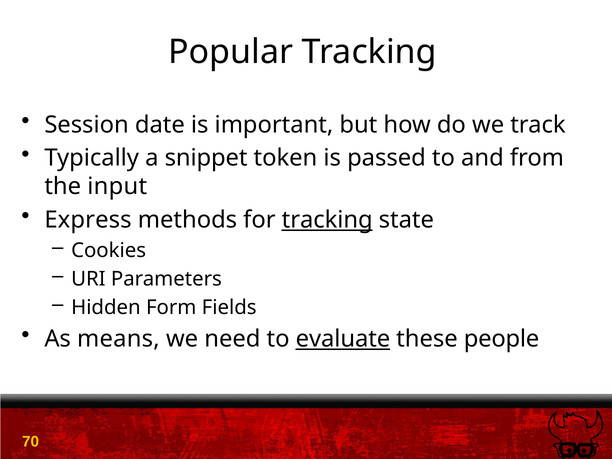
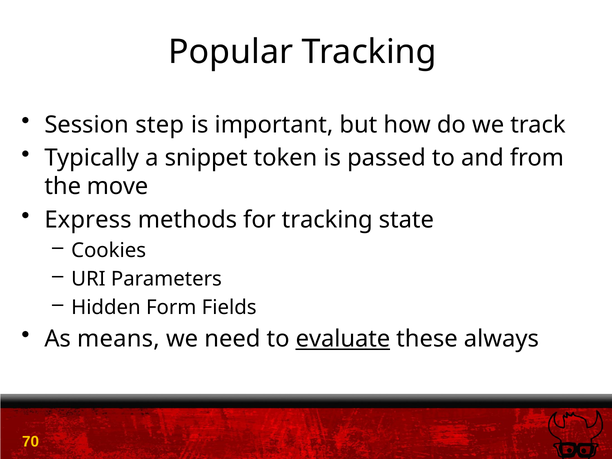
date: date -> step (160, 125)
input: input -> move (117, 187)
tracking underline: present -> none (327, 220)
people: people -> always (501, 339)
